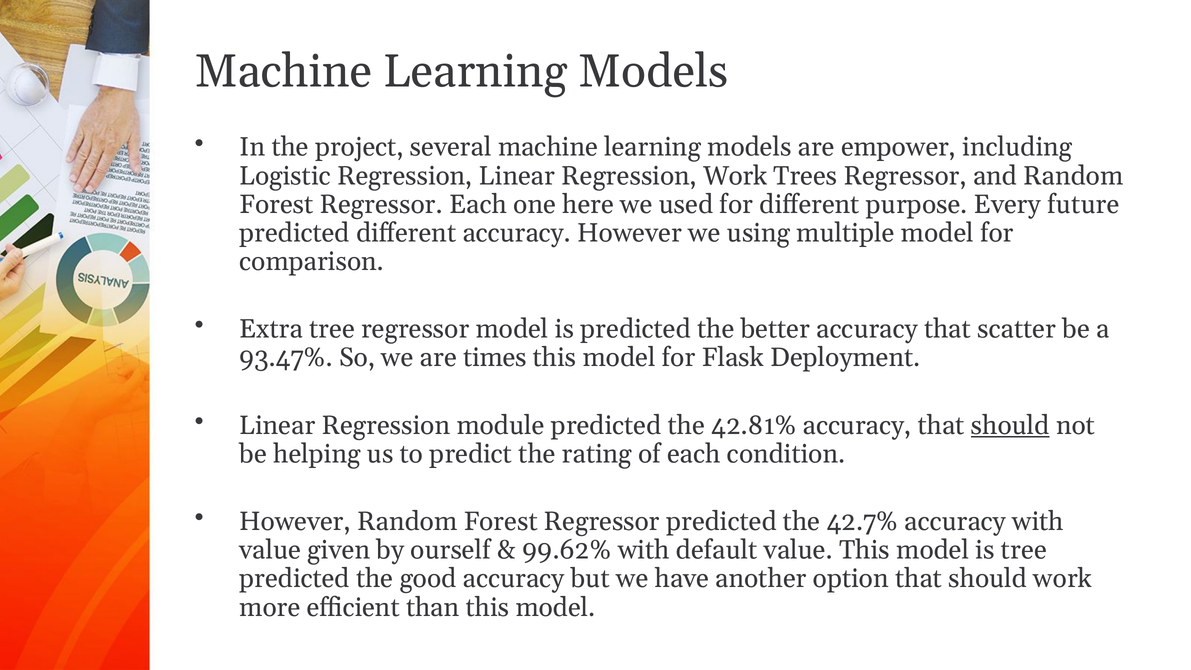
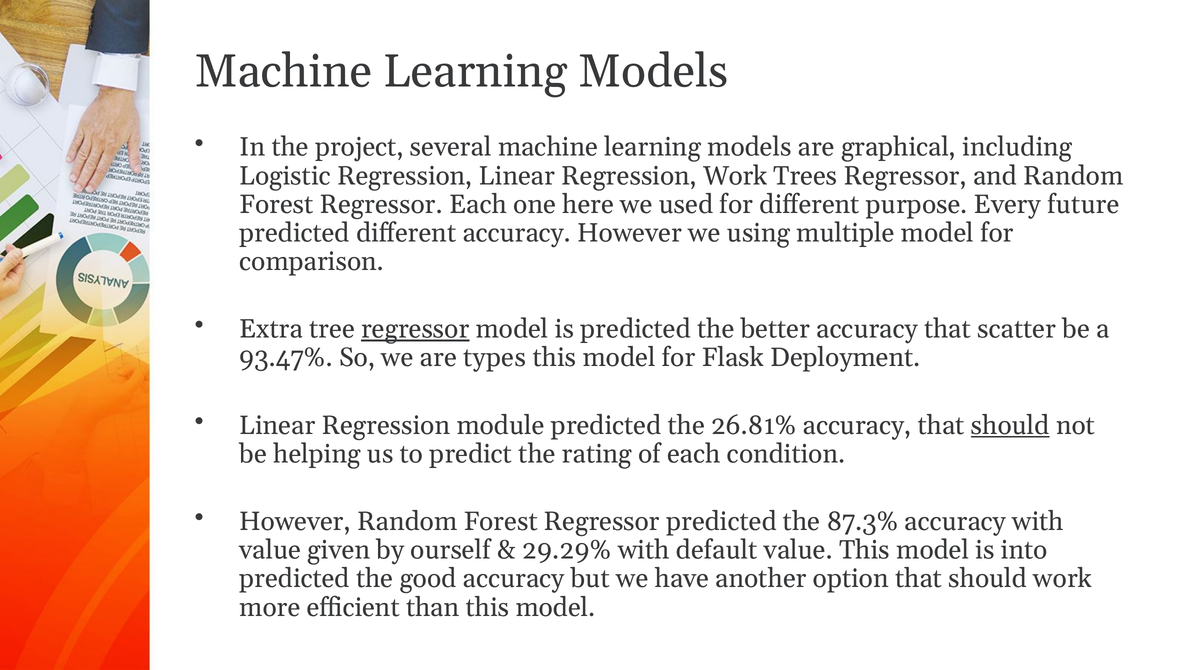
empower: empower -> graphical (899, 147)
regressor underline: none -> present (415, 329)
times: times -> types (495, 358)
42.81%: 42.81% -> 26.81% (754, 425)
42.7%: 42.7% -> 87.3% (862, 522)
99.62%: 99.62% -> 29.29% (567, 550)
is tree: tree -> into (1024, 550)
